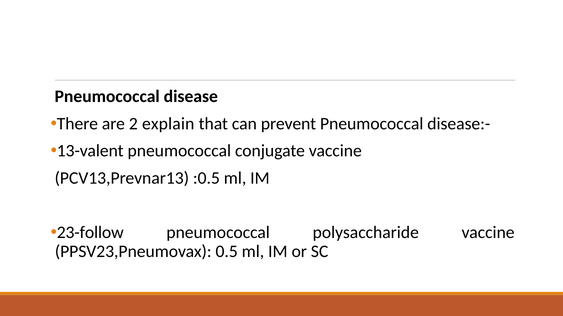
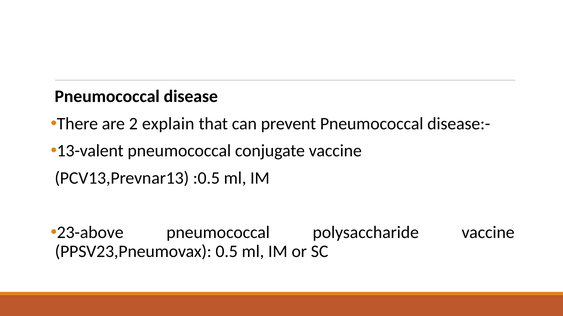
23-follow: 23-follow -> 23-above (90, 233)
